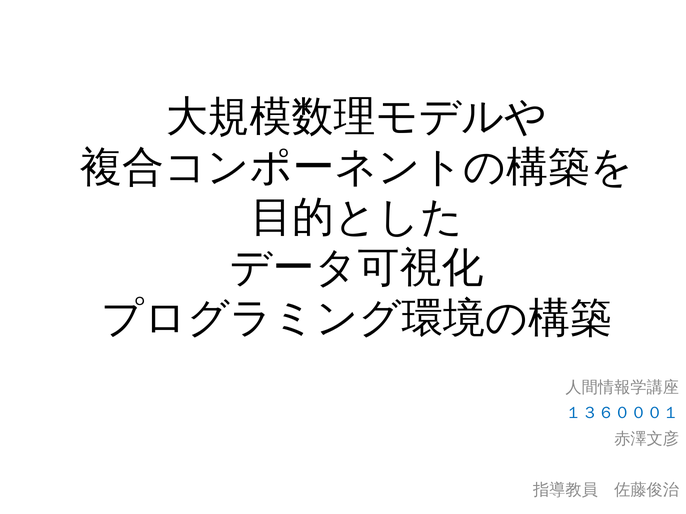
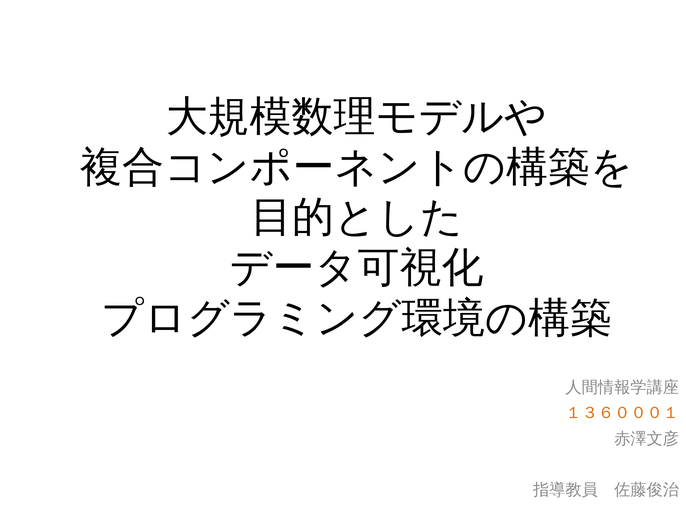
１３６０００１ colour: blue -> orange (622, 414)
